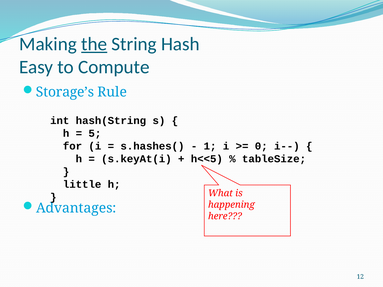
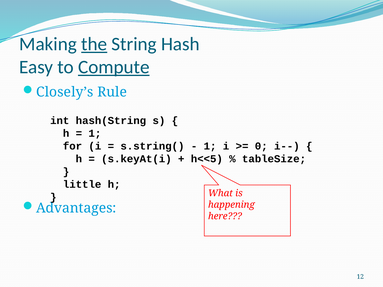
Compute underline: none -> present (114, 67)
Storage’s: Storage’s -> Closely’s (65, 92)
5: 5 -> 1 (95, 133)
s.hashes(: s.hashes( -> s.string( (152, 146)
